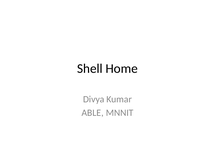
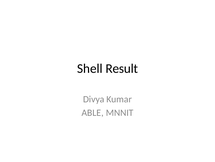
Home: Home -> Result (122, 68)
